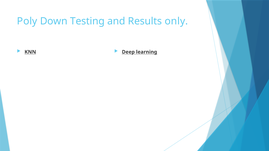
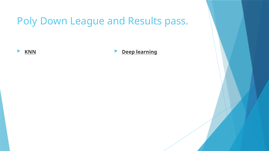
Testing: Testing -> League (87, 21)
only: only -> pass (176, 21)
